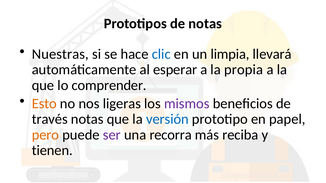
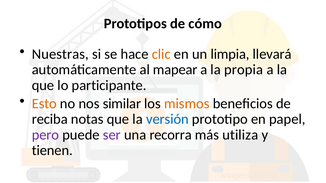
de notas: notas -> cómo (205, 24)
clic colour: blue -> orange (161, 54)
esperar: esperar -> mapear (175, 70)
comprender: comprender -> participante (109, 85)
ligeras: ligeras -> similar (122, 104)
mismos colour: purple -> orange (187, 104)
través: través -> reciba (50, 119)
pero colour: orange -> purple (45, 135)
reciba: reciba -> utiliza (240, 135)
